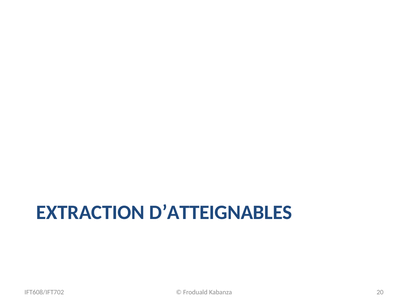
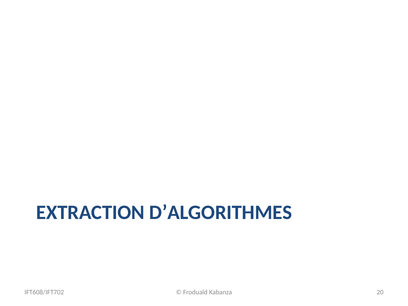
D’ATTEIGNABLES: D’ATTEIGNABLES -> D’ALGORITHMES (221, 212)
